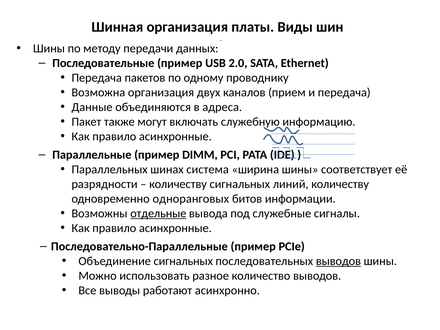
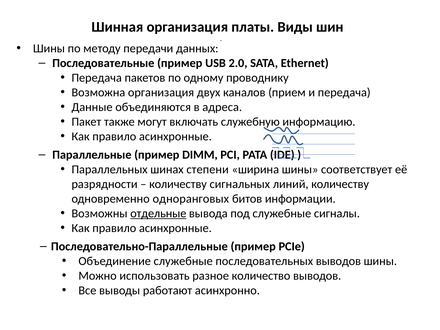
система: система -> степени (208, 169)
Объединение сигнальных: сигнальных -> служебные (183, 261)
выводов underline: present -> none (338, 261)
